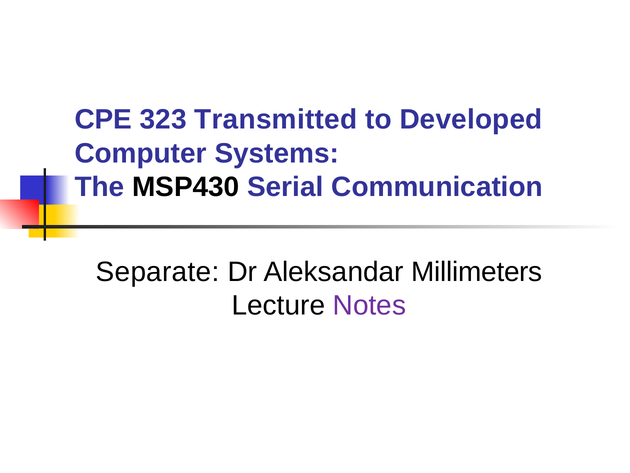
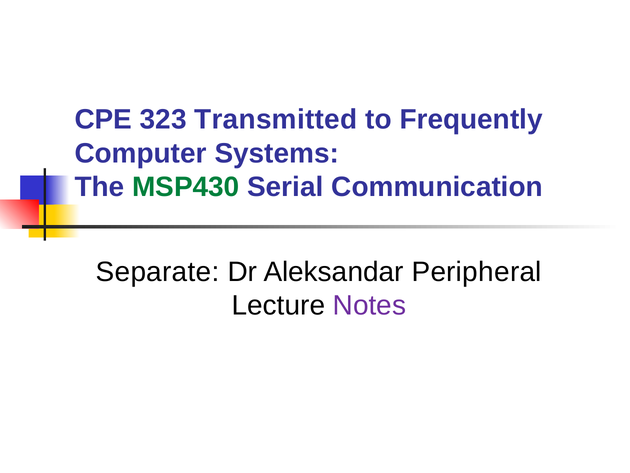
Developed: Developed -> Frequently (471, 120)
MSP430 colour: black -> green (186, 187)
Millimeters: Millimeters -> Peripheral (477, 272)
